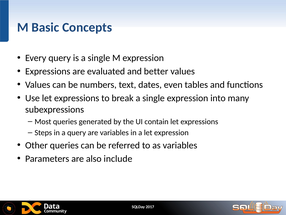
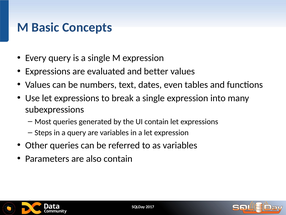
also include: include -> contain (118, 158)
